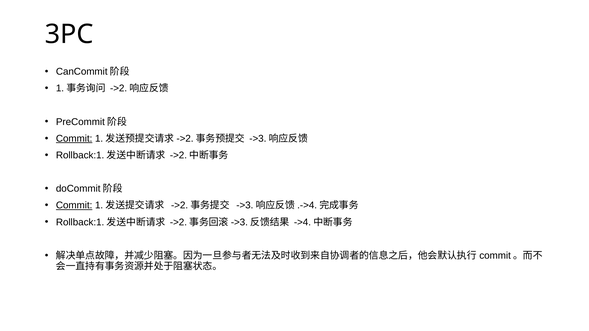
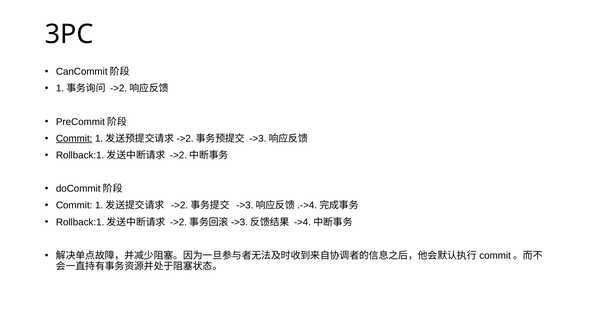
Commit underline: present -> none (74, 206)
